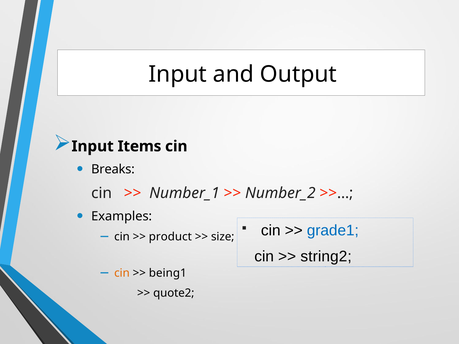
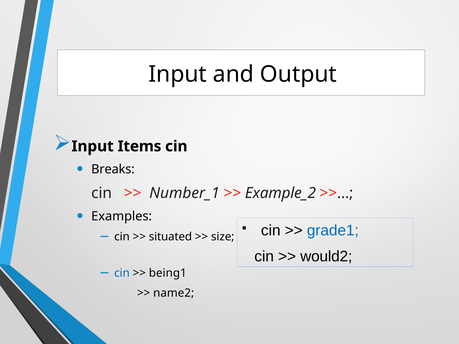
Number_2: Number_2 -> Example_2 (280, 193)
product: product -> situated (170, 237)
string2: string2 -> would2 (326, 257)
cin colour: orange -> blue (122, 273)
quote2: quote2 -> name2 (174, 293)
